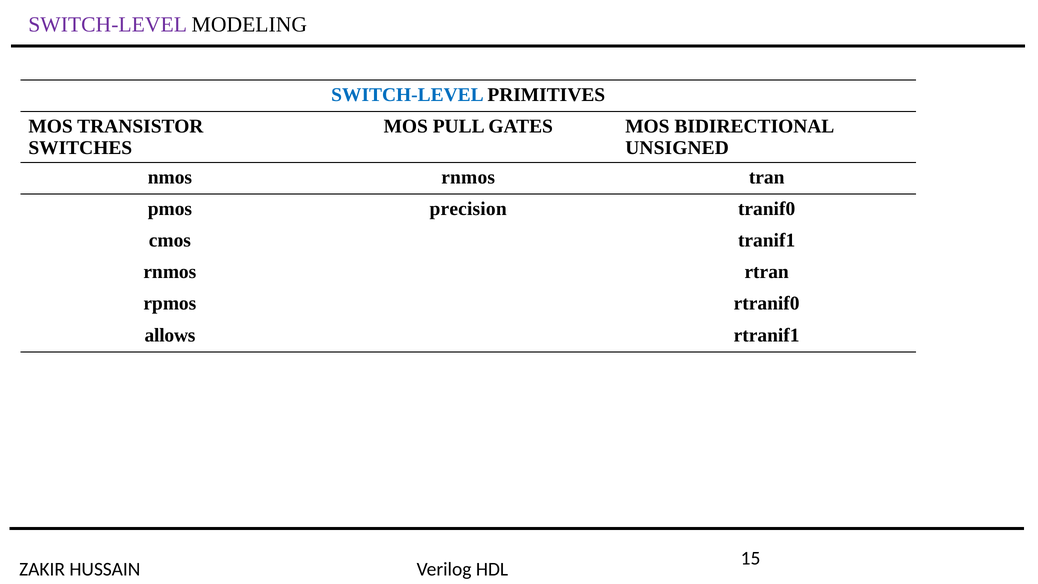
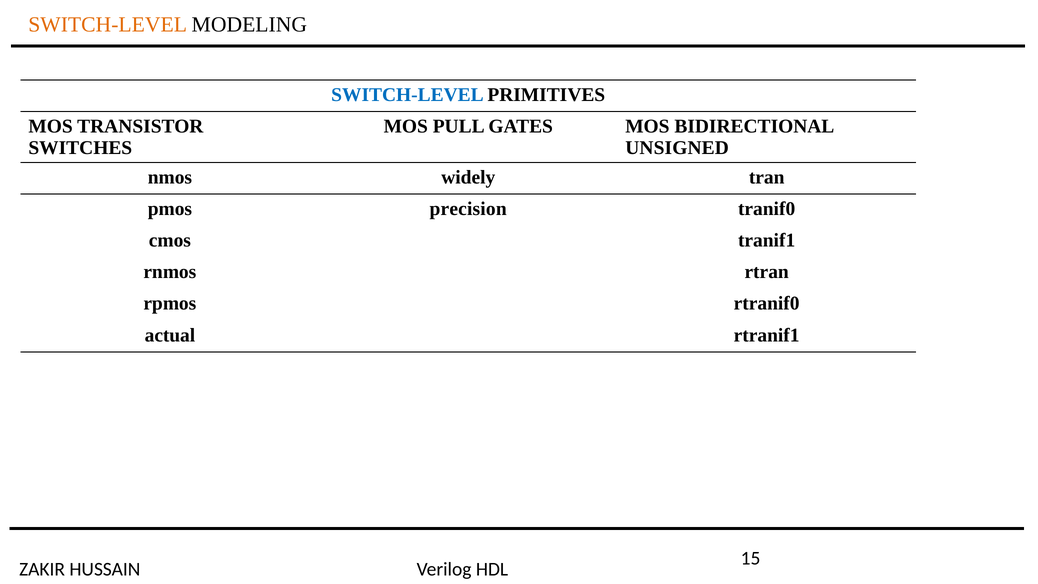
SWITCH-LEVEL colour: purple -> orange (108, 25)
nmos rnmos: rnmos -> widely (468, 177)
allows: allows -> actual (170, 335)
